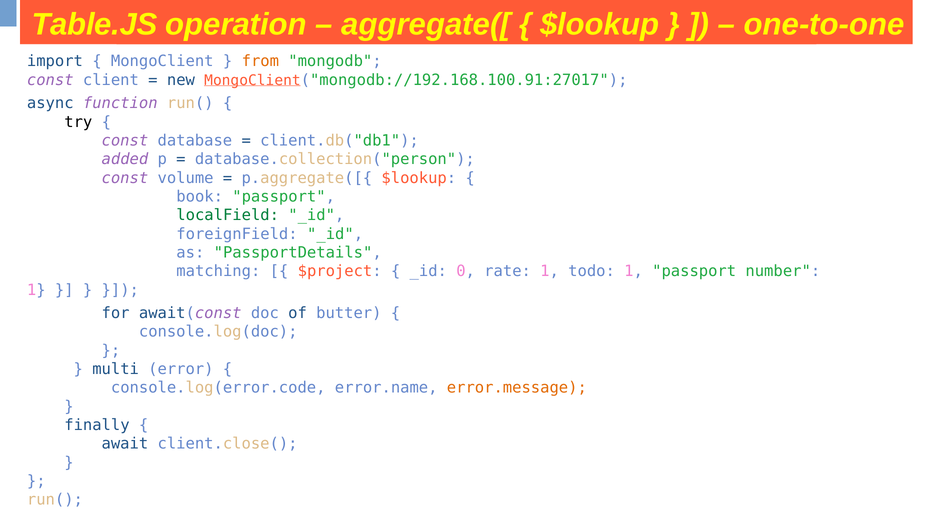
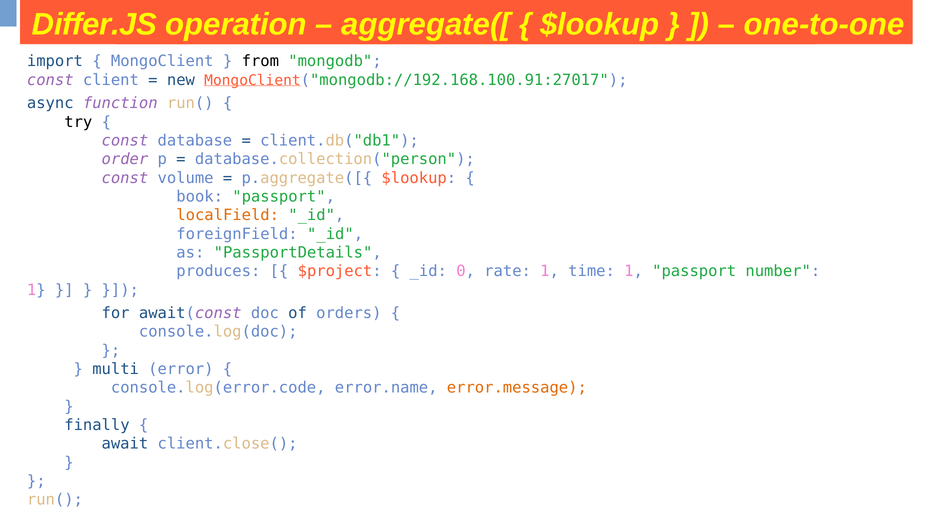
Table.JS: Table.JS -> Differ.JS (95, 24)
from colour: orange -> black (260, 61)
added: added -> order (125, 159)
localField colour: green -> orange (228, 215)
matching: matching -> produces (218, 271)
todo: todo -> time (592, 271)
butter: butter -> orders (349, 313)
